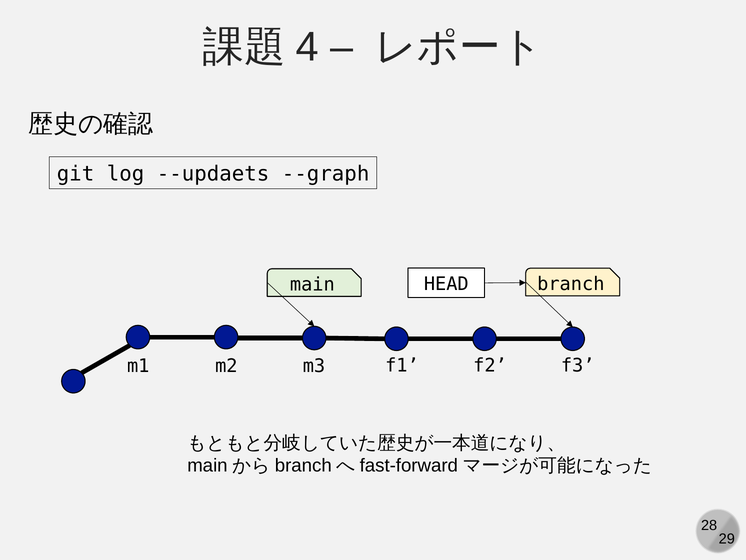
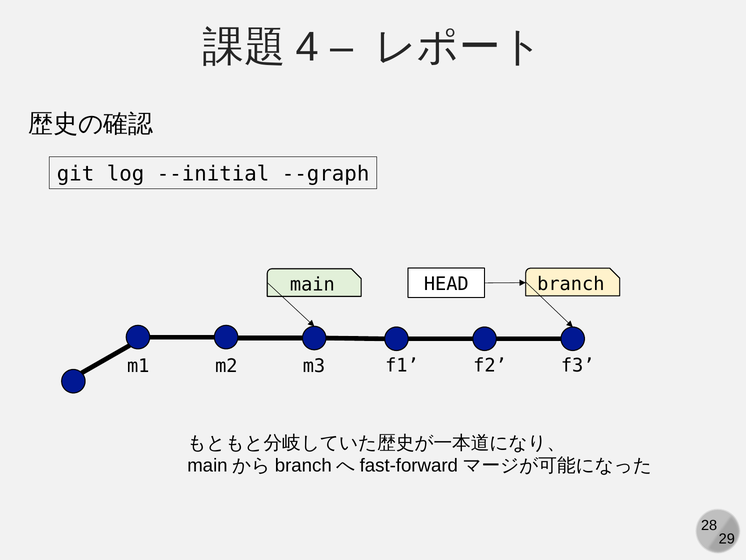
--updaets: --updaets -> --initial (213, 174)
